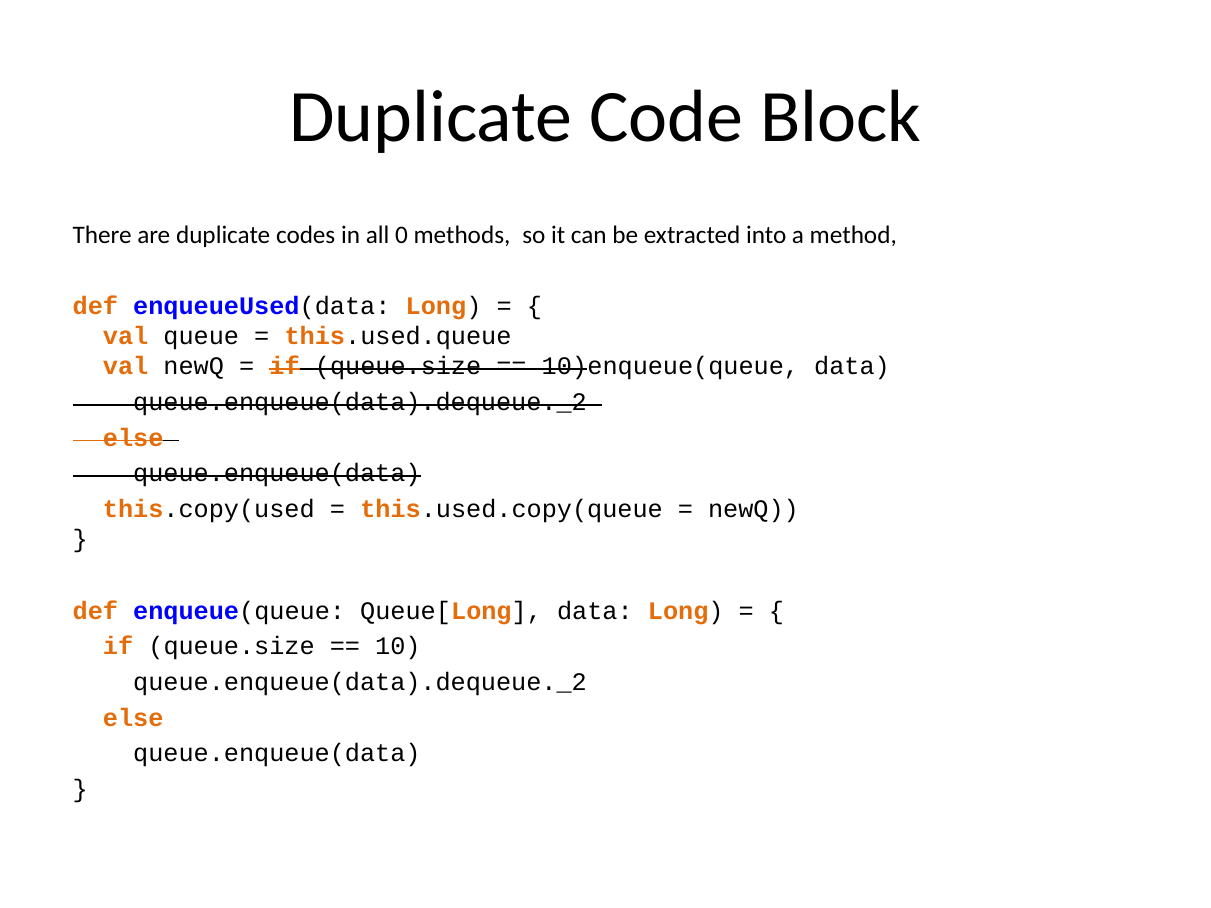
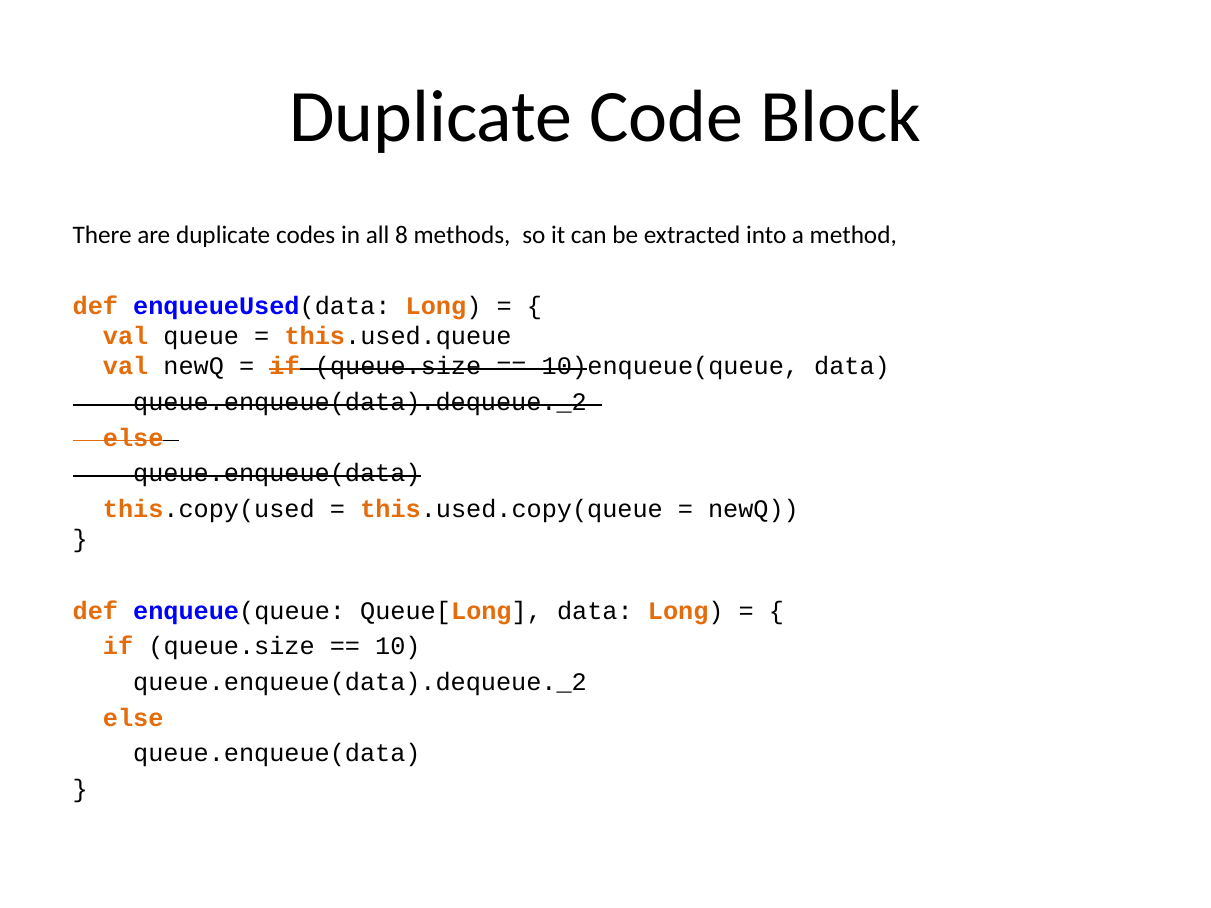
0: 0 -> 8 (402, 235)
